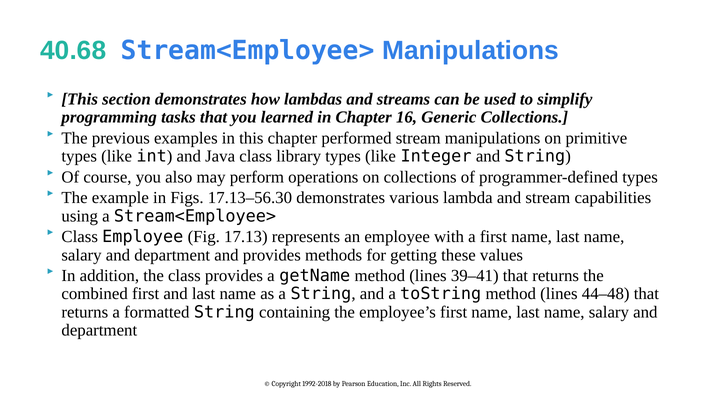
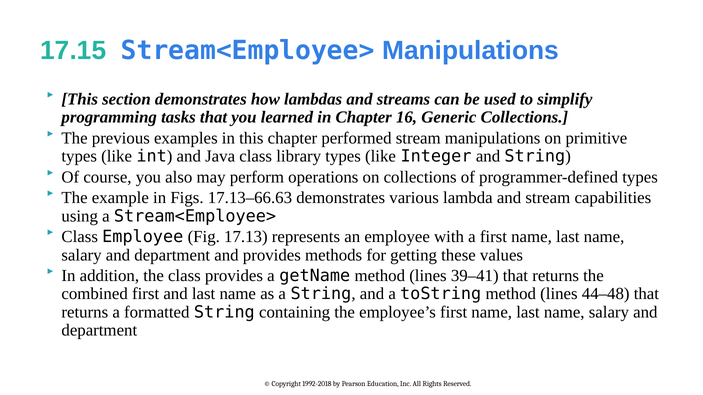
40.68: 40.68 -> 17.15 (73, 51)
17.13–56.30: 17.13–56.30 -> 17.13–66.63 (250, 198)
